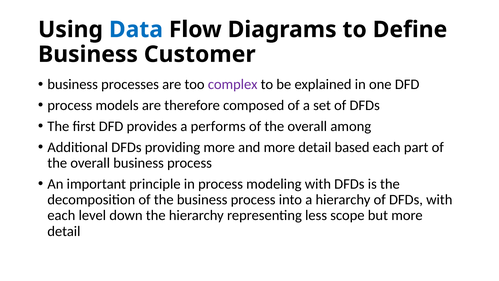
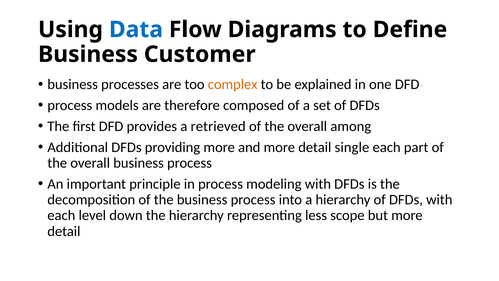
complex colour: purple -> orange (233, 84)
performs: performs -> retrieved (218, 126)
based: based -> single (352, 147)
